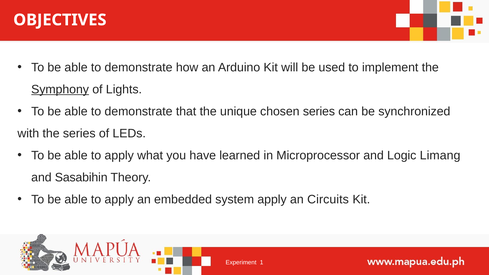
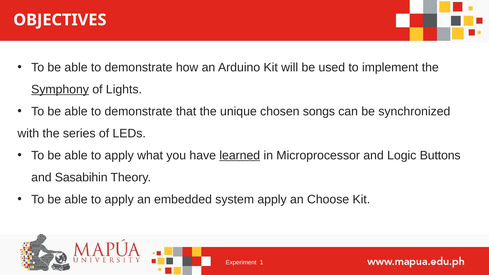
chosen series: series -> songs (319, 111)
learned underline: none -> present (240, 155)
Limang: Limang -> Buttons (440, 155)
Circuits: Circuits -> Choose (328, 199)
